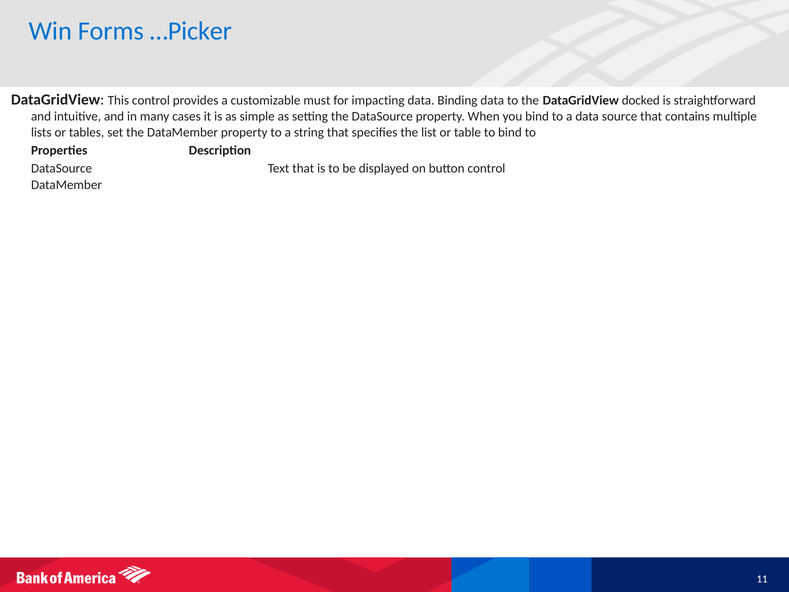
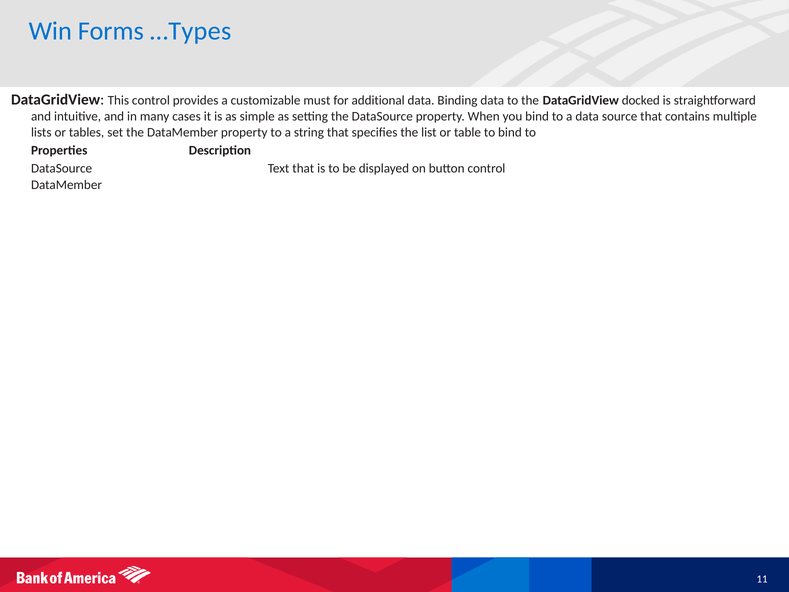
…Picker: …Picker -> …Types (191, 31)
impacting: impacting -> additional (378, 100)
